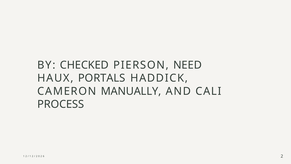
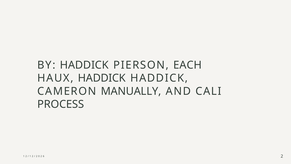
BY CHECKED: CHECKED -> HADDICK (84, 65)
NEED: NEED -> EACH (188, 65)
HAUX PORTALS: PORTALS -> HADDICK (102, 78)
